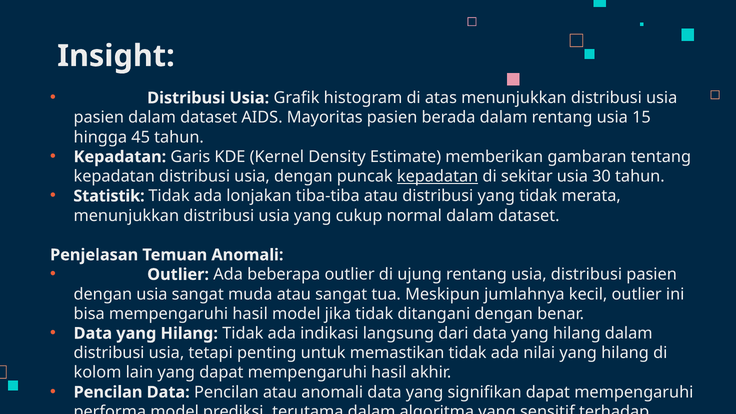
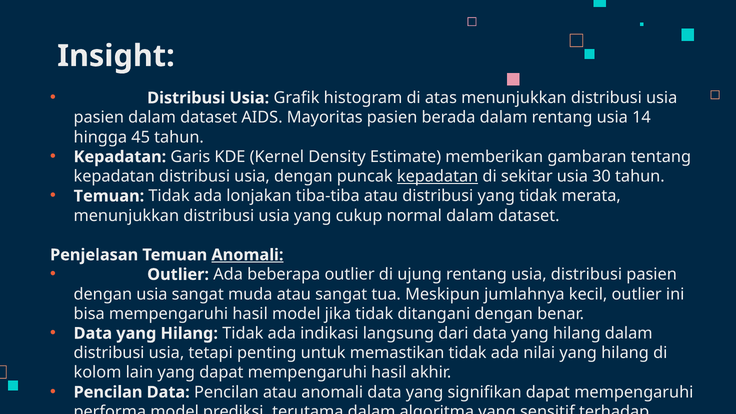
15: 15 -> 14 (642, 118)
Statistik: Statistik -> Temuan (109, 196)
Anomali underline: none -> present (247, 255)
